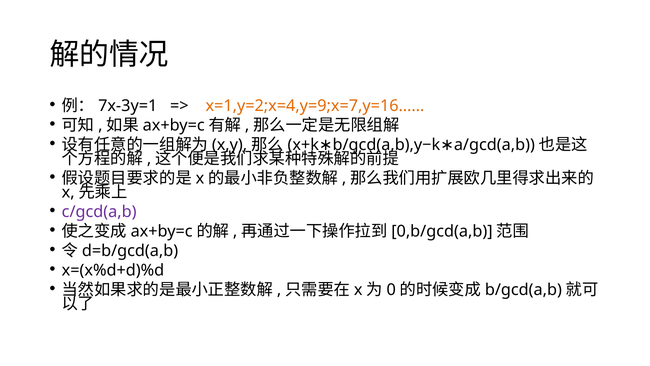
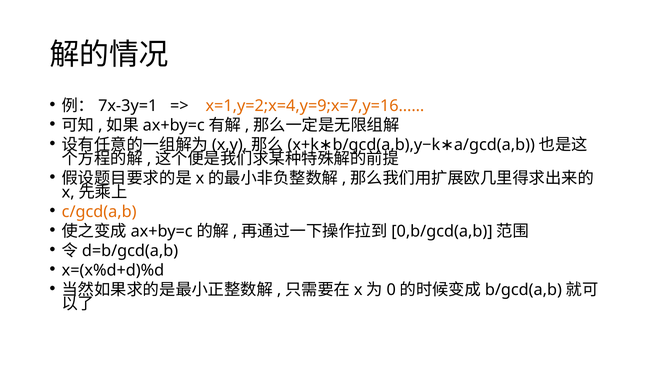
c/gcd(a,b colour: purple -> orange (99, 212)
